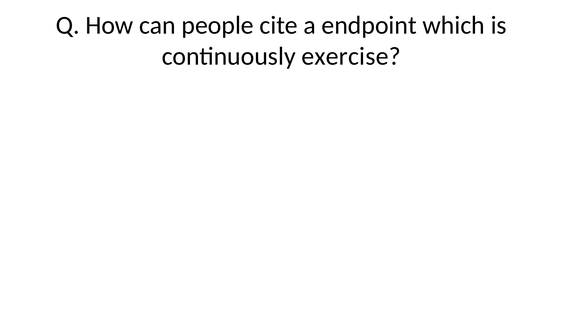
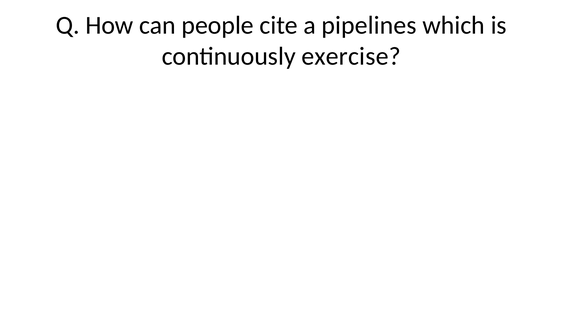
endpoint: endpoint -> pipelines (369, 25)
